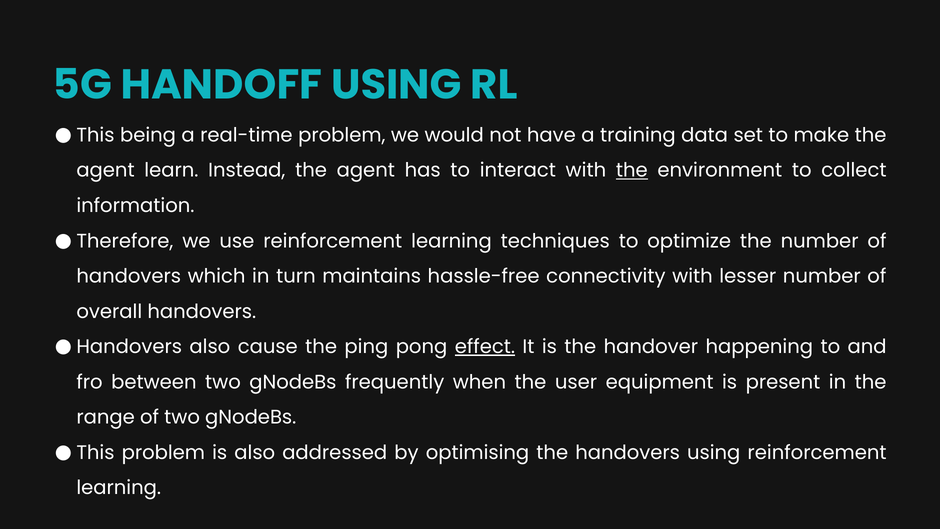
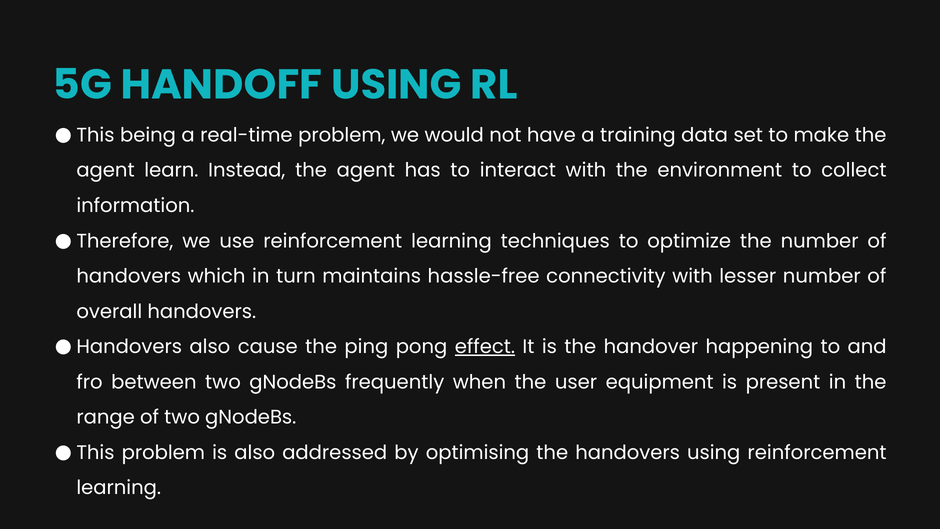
the underline: present -> none (632, 170)
